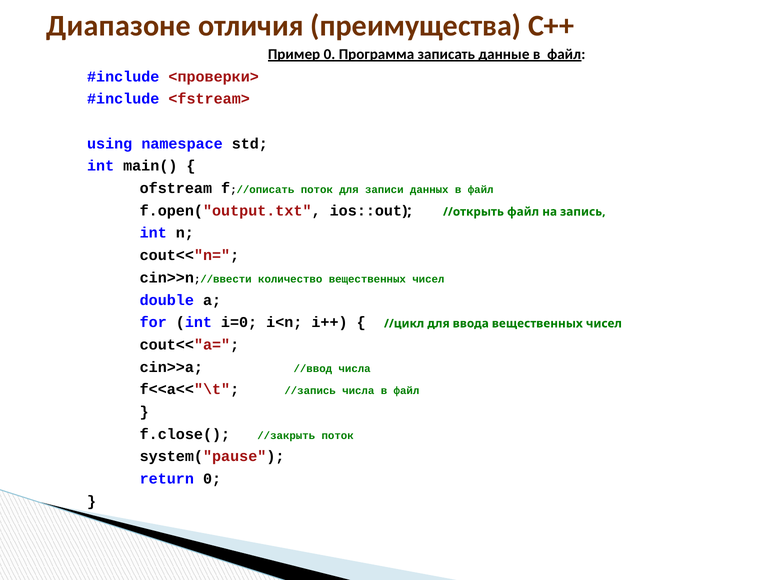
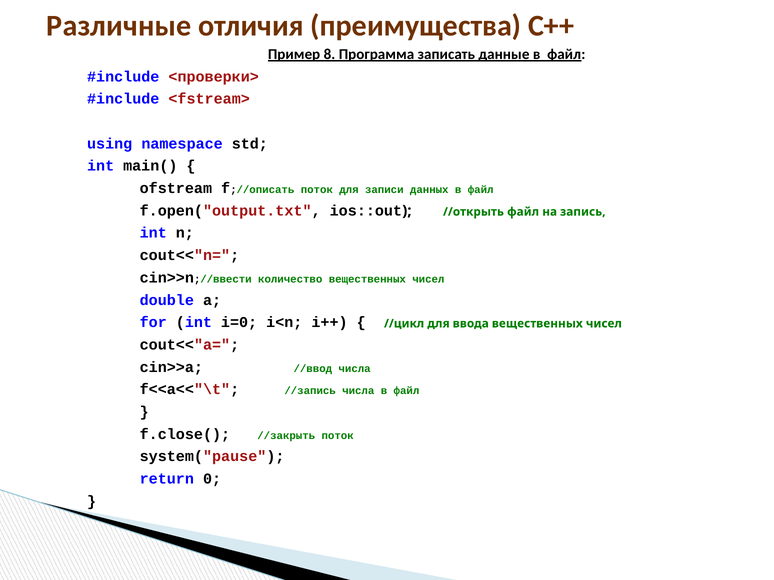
Диапазоне: Диапазоне -> Различные (119, 26)
Пример 0: 0 -> 8 (330, 54)
